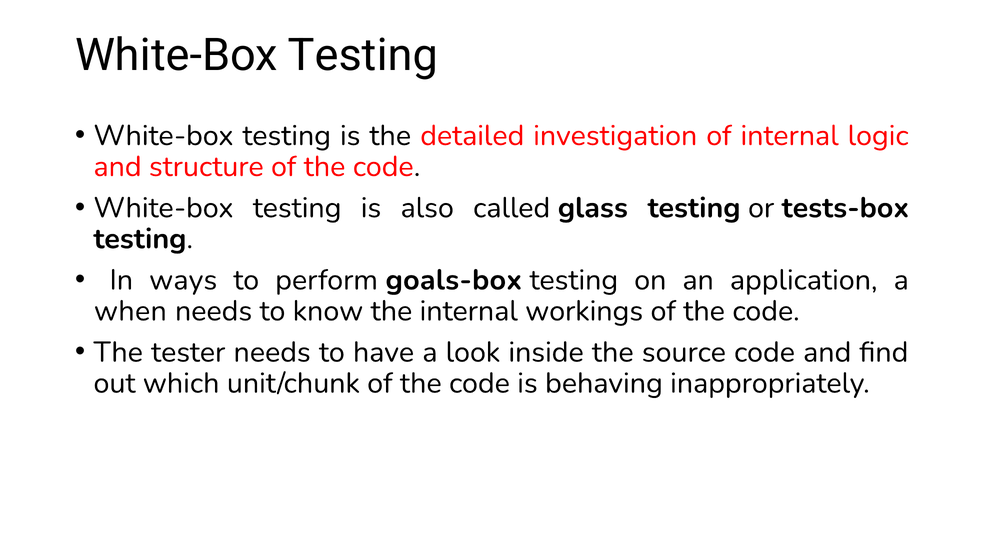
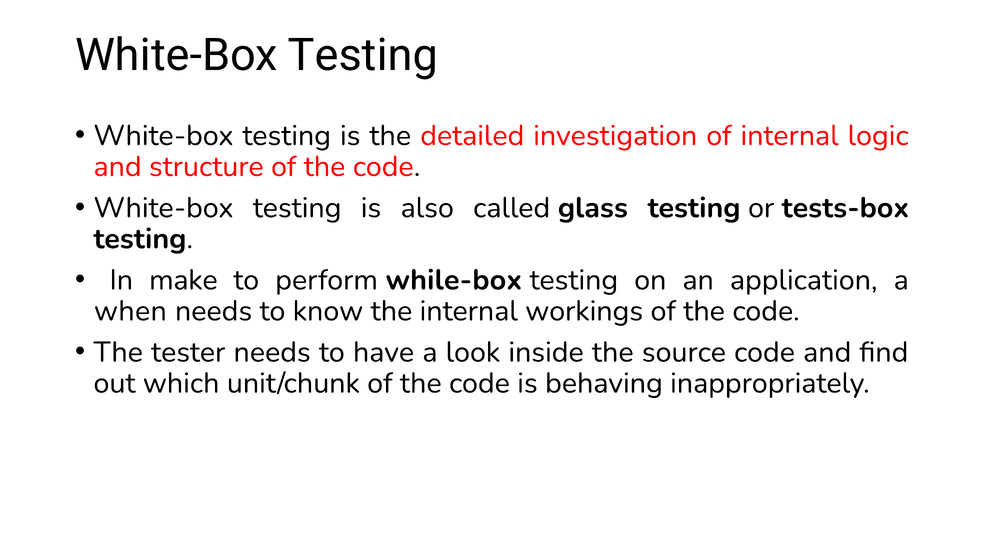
ways: ways -> make (183, 280)
goals-box: goals-box -> while-box (454, 280)
